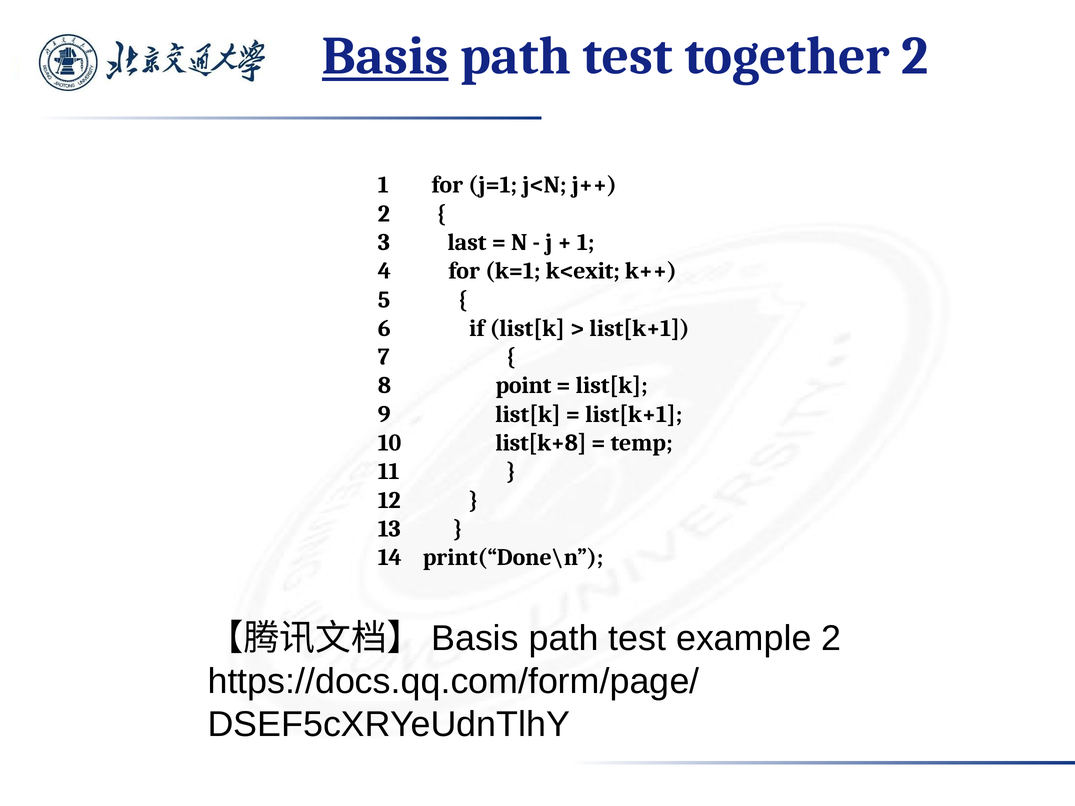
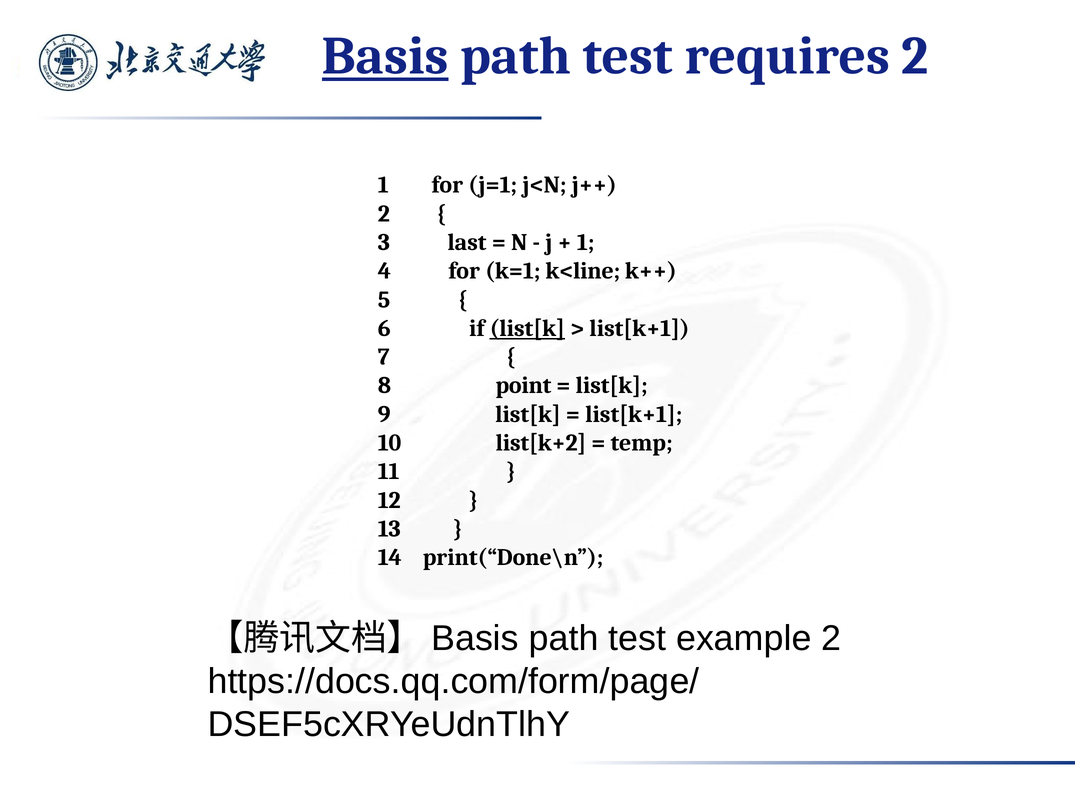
together: together -> requires (787, 56)
k<exit: k<exit -> k<line (583, 271)
list[k underline: none -> present (527, 328)
list[k+8: list[k+8 -> list[k+2 (541, 443)
